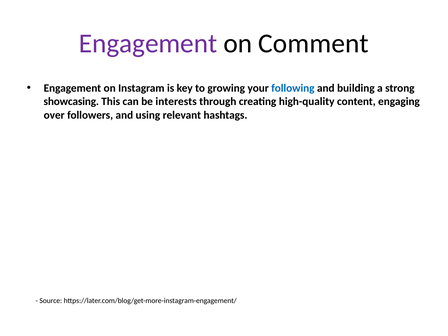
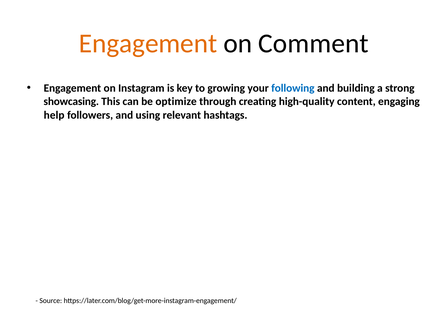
Engagement colour: purple -> orange (148, 43)
interests: interests -> optimize (176, 102)
over: over -> help (54, 115)
